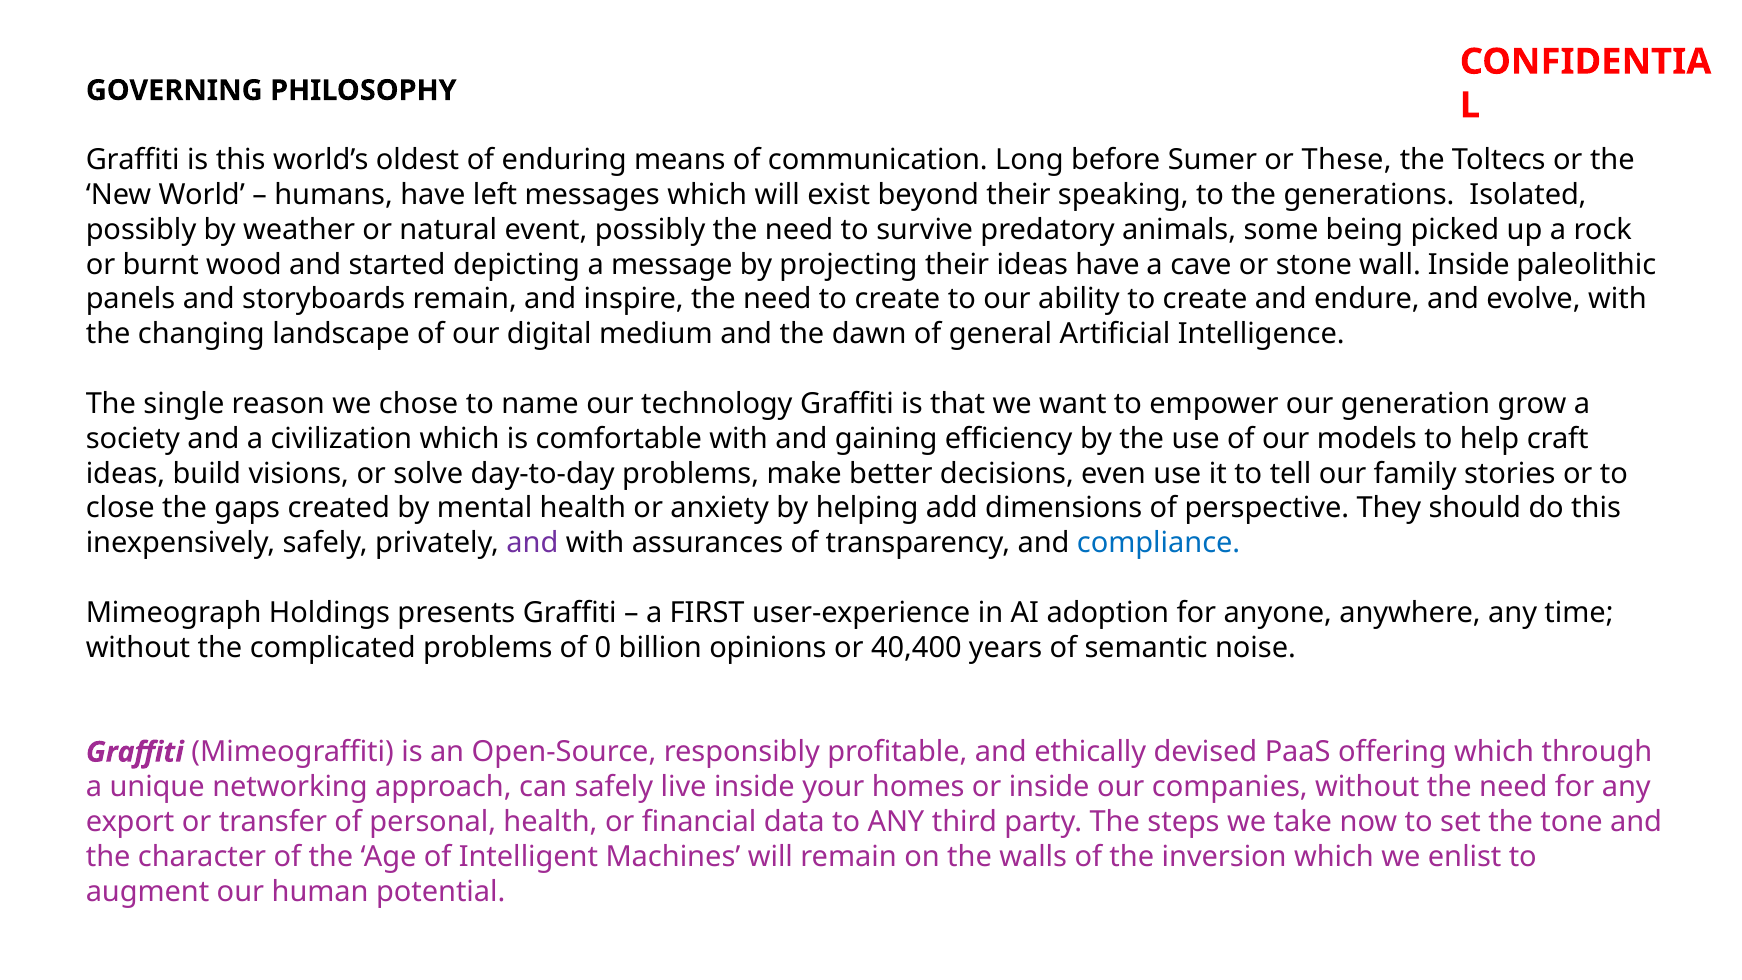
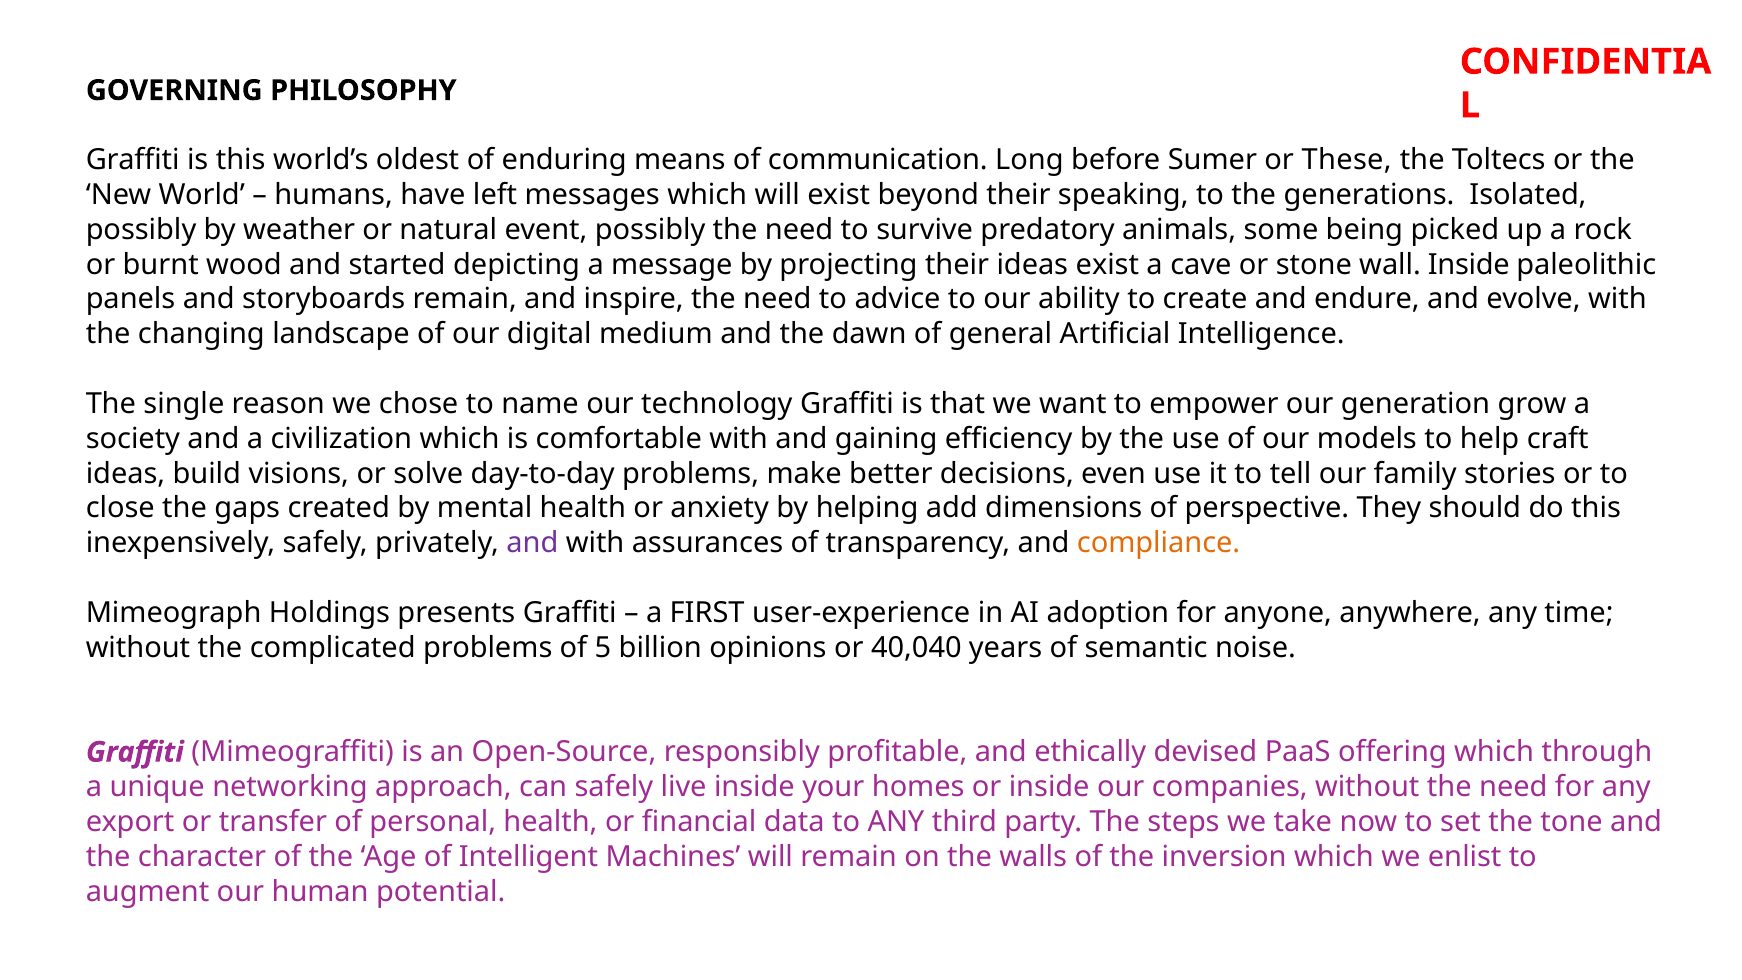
ideas have: have -> exist (1107, 265)
need to create: create -> advice (898, 299)
compliance colour: blue -> orange (1159, 543)
0: 0 -> 5 (603, 648)
40,400: 40,400 -> 40,040 (916, 648)
